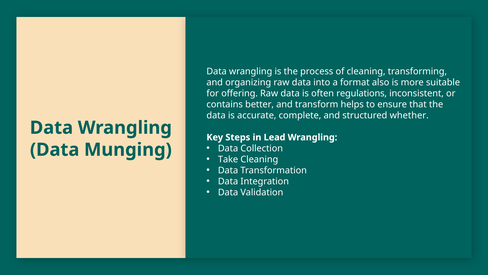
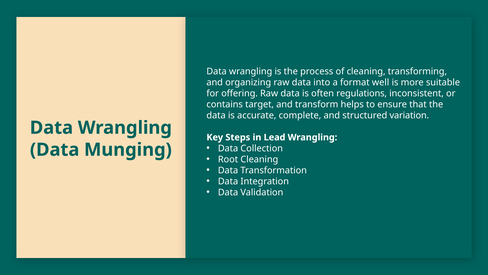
also: also -> well (381, 82)
better: better -> target (260, 104)
whether: whether -> variation (409, 115)
Take: Take -> Root (228, 159)
